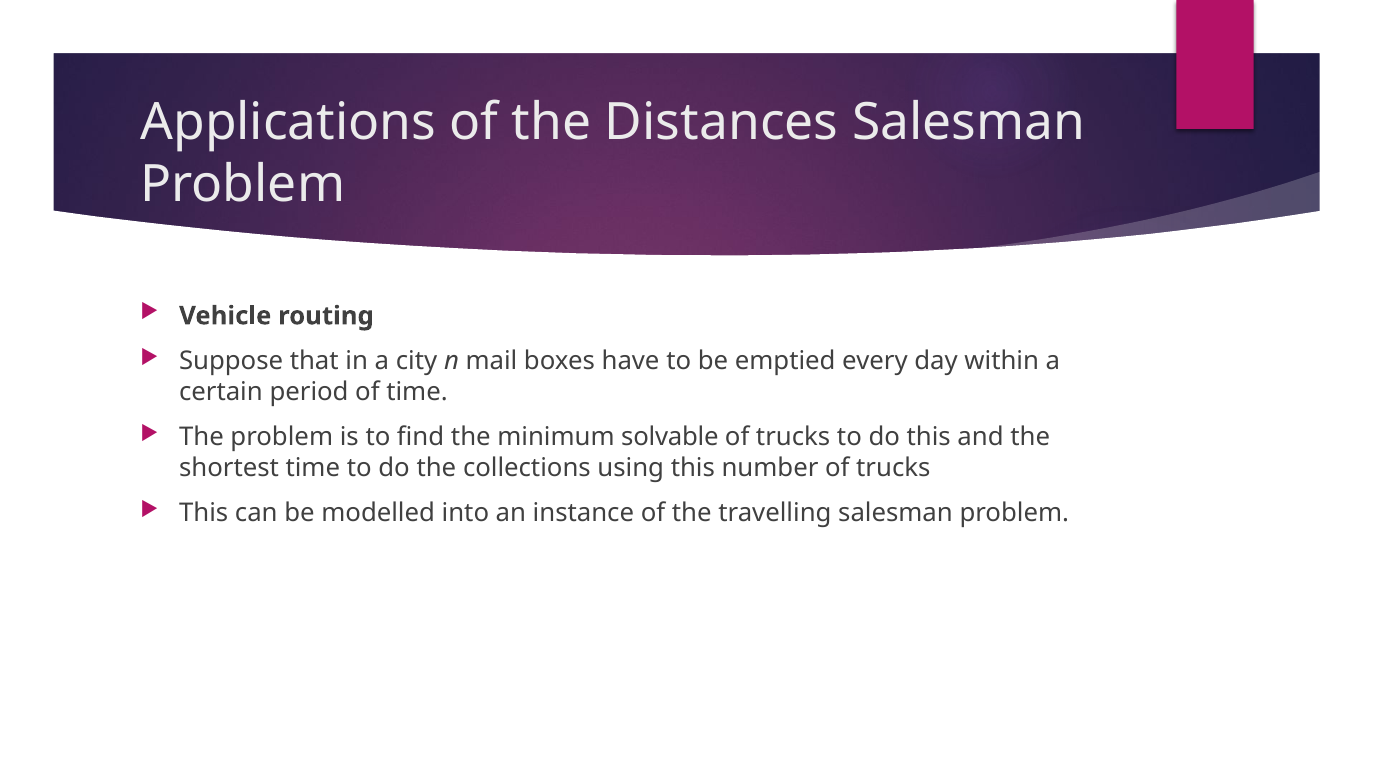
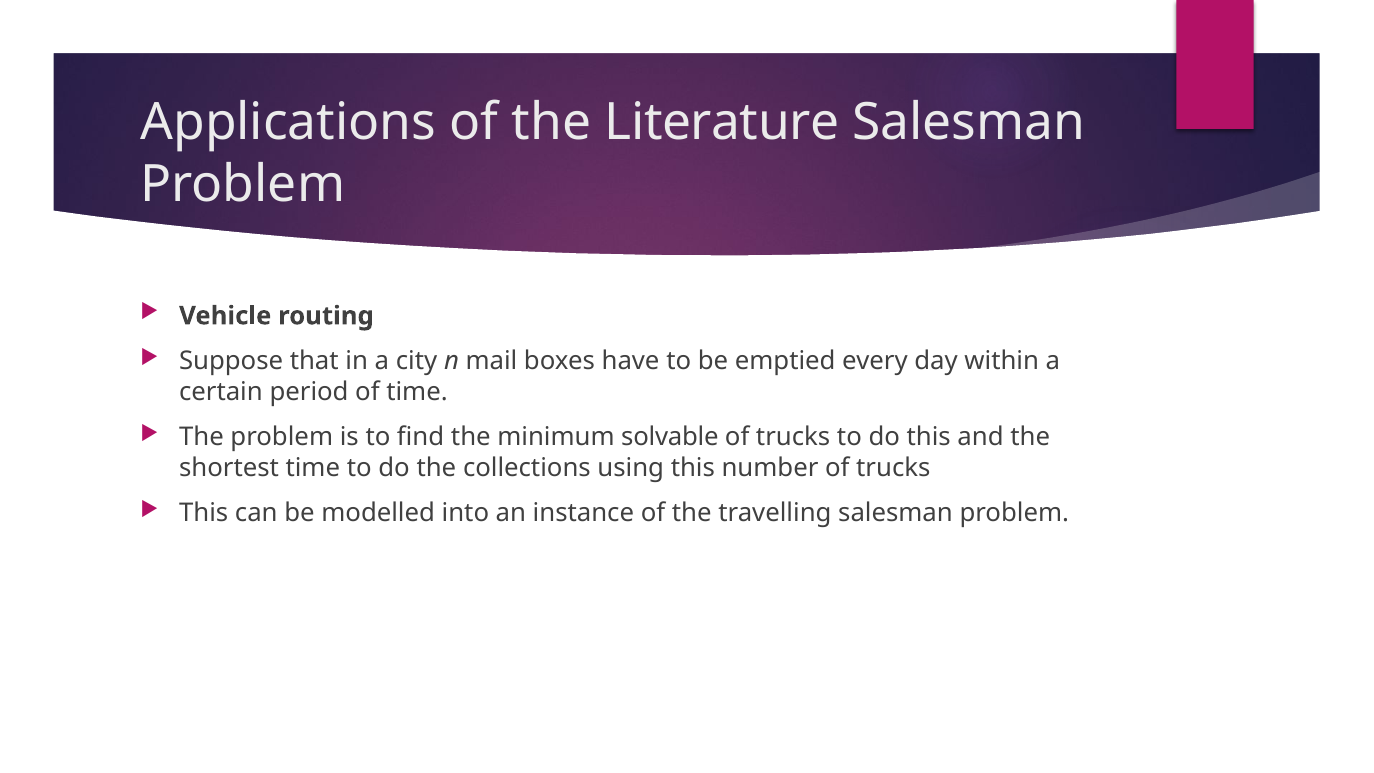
Distances: Distances -> Literature (722, 122)
